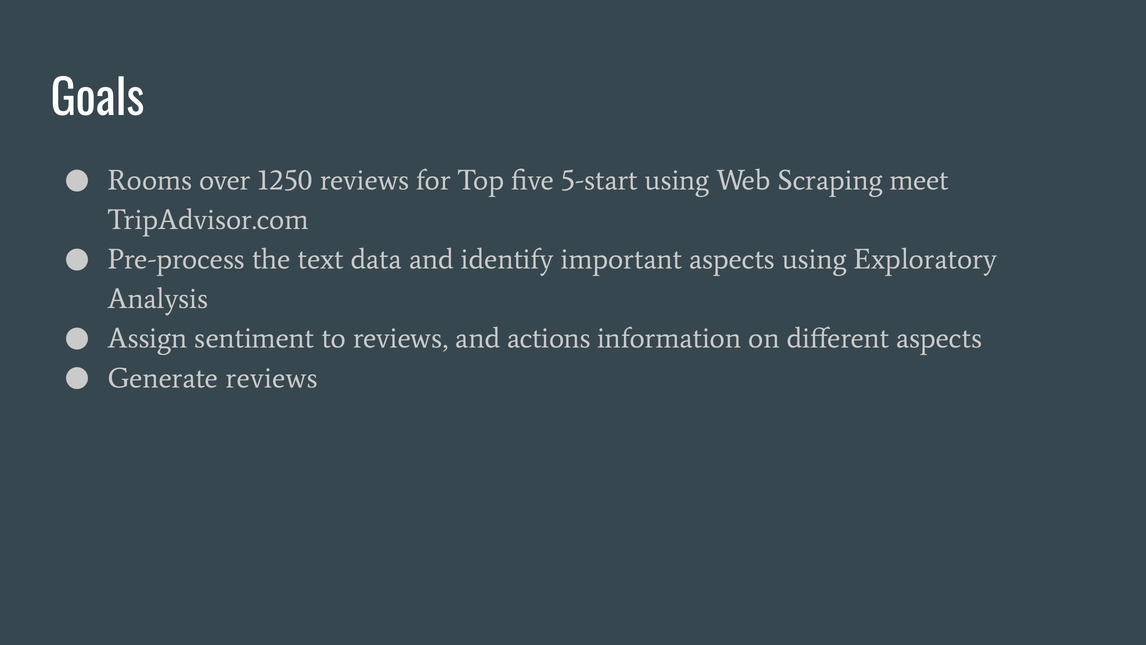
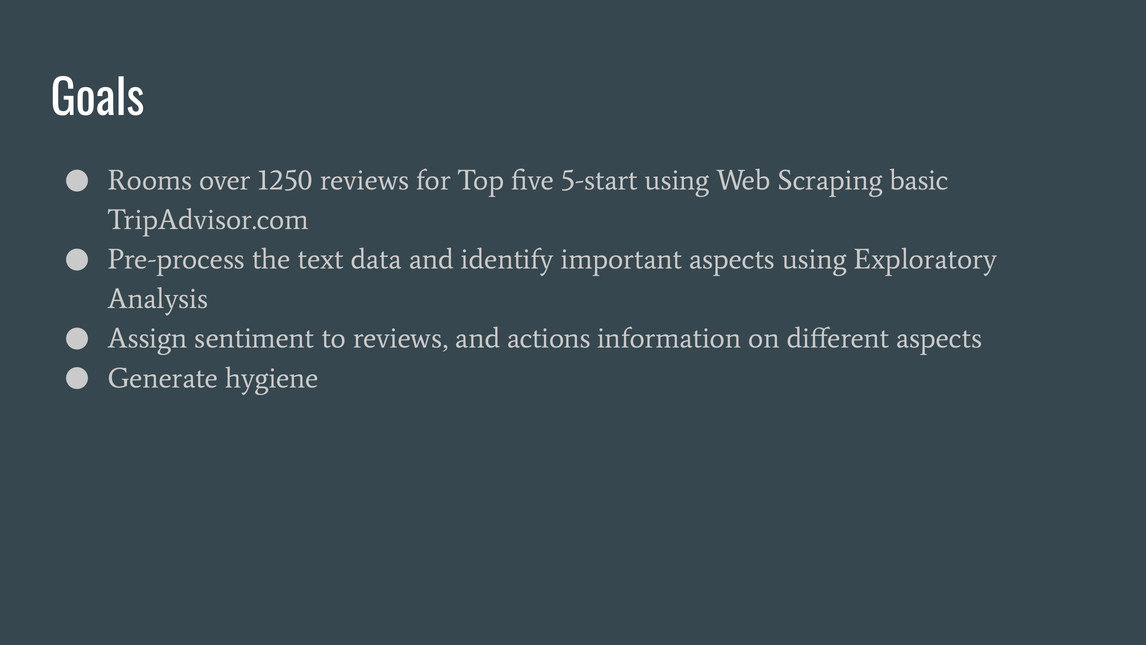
meet: meet -> basic (919, 180)
Generate reviews: reviews -> hygiene (272, 378)
